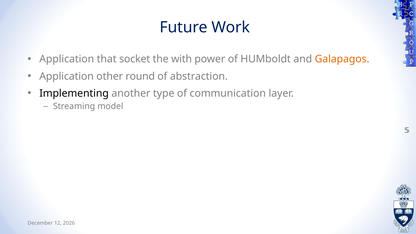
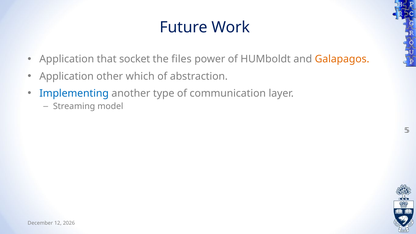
with: with -> files (181, 59)
round: round -> which (140, 76)
Implementing colour: black -> blue (74, 93)
